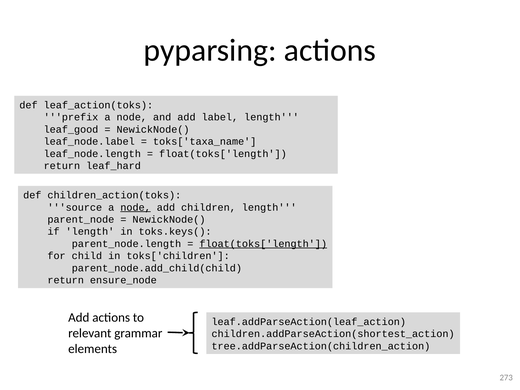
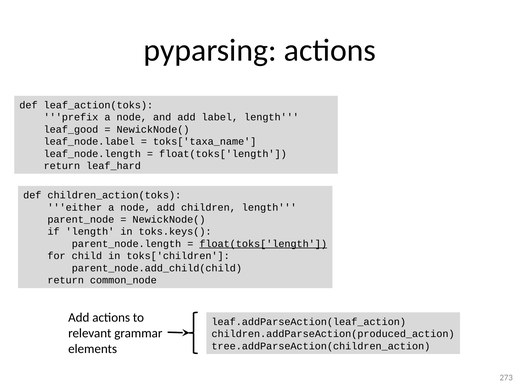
source: source -> either (75, 207)
node underline: present -> none (136, 207)
ensure_node: ensure_node -> common_node (123, 280)
children.addParseAction(shortest_action: children.addParseAction(shortest_action -> children.addParseAction(produced_action (333, 334)
